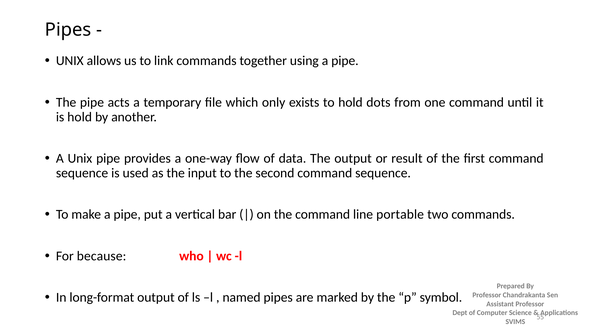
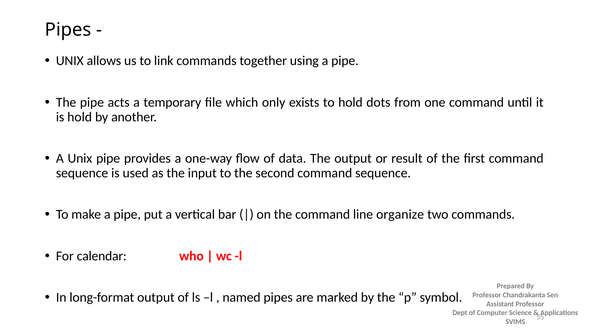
portable: portable -> organize (400, 214)
because: because -> calendar (102, 255)
